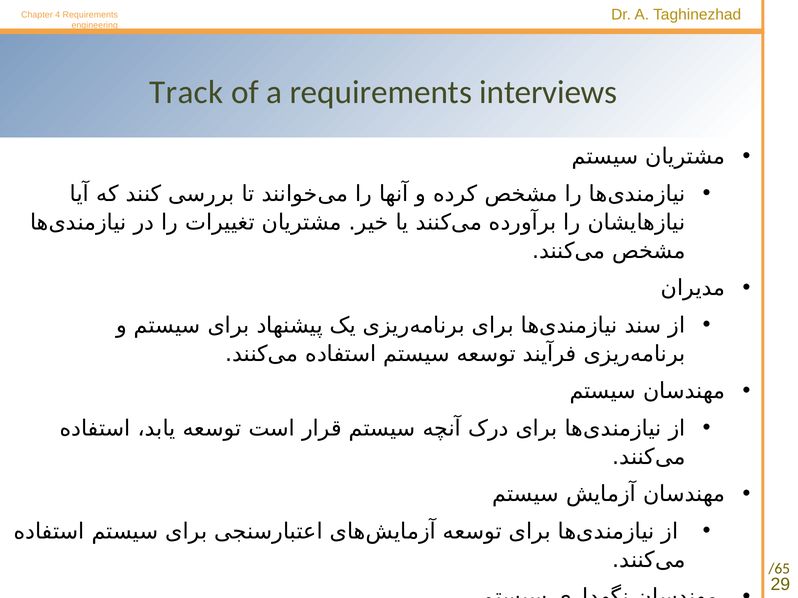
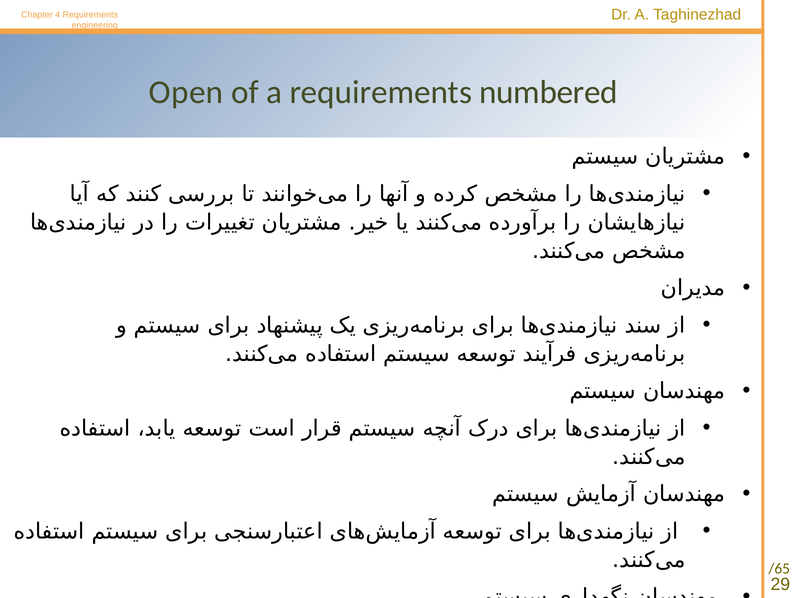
Track: Track -> Open (186, 92)
interviews: interviews -> numbered (548, 92)
